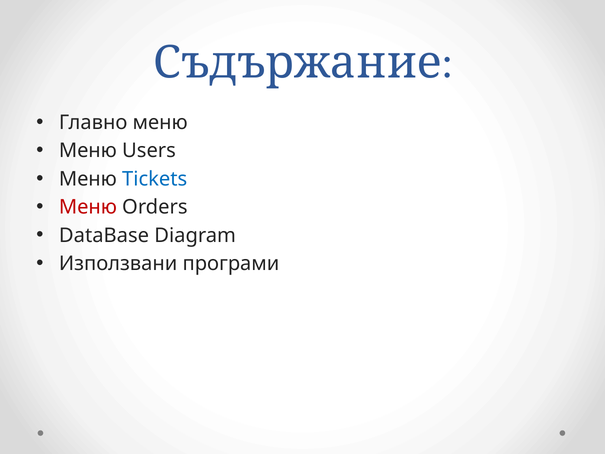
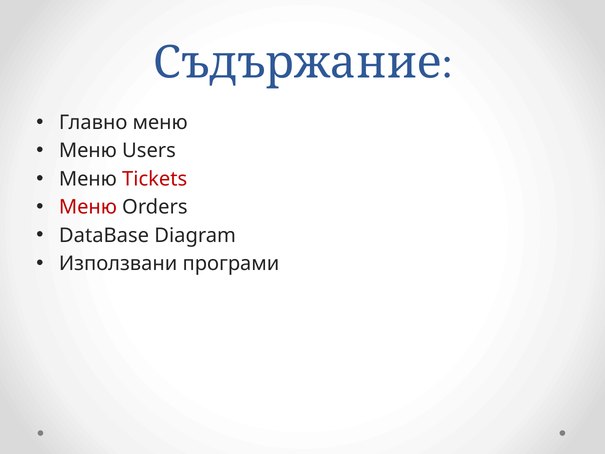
Tickets colour: blue -> red (155, 179)
